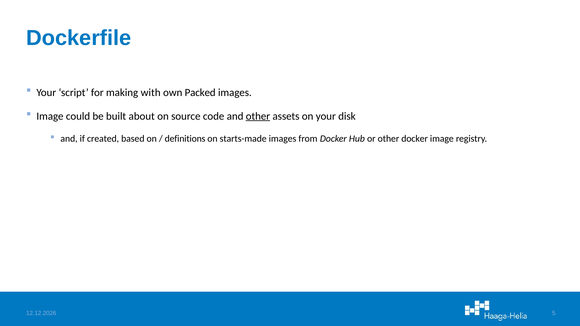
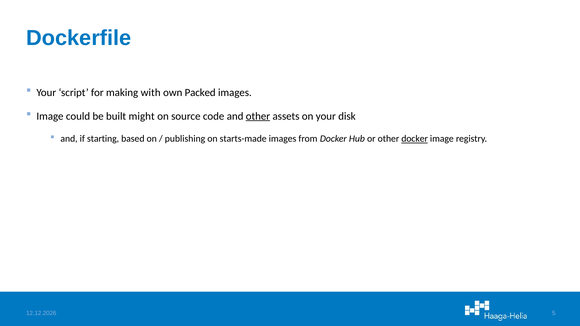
about: about -> might (142, 116)
created: created -> starting (103, 139)
definitions: definitions -> publishing (185, 139)
docker underline: none -> present (415, 139)
